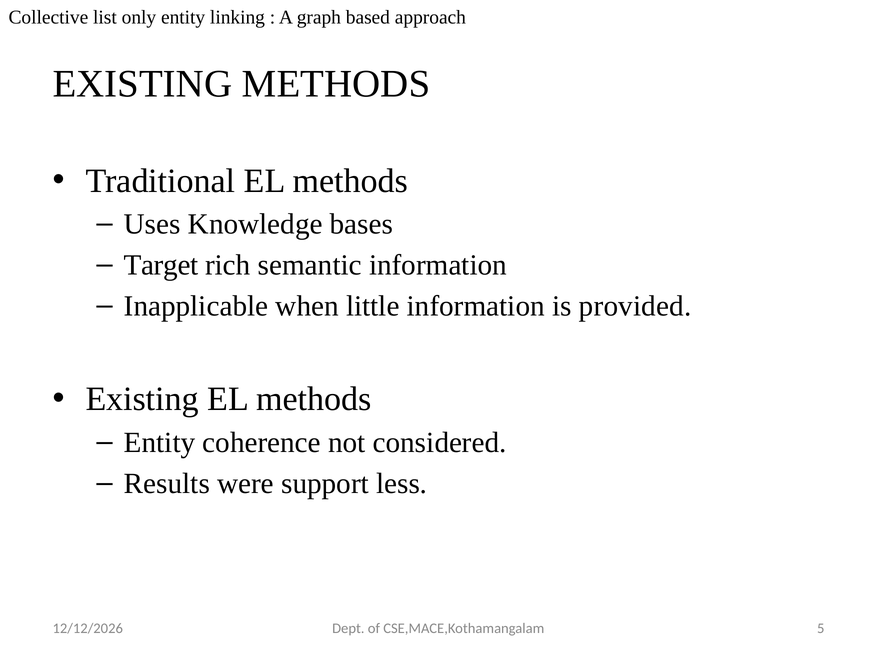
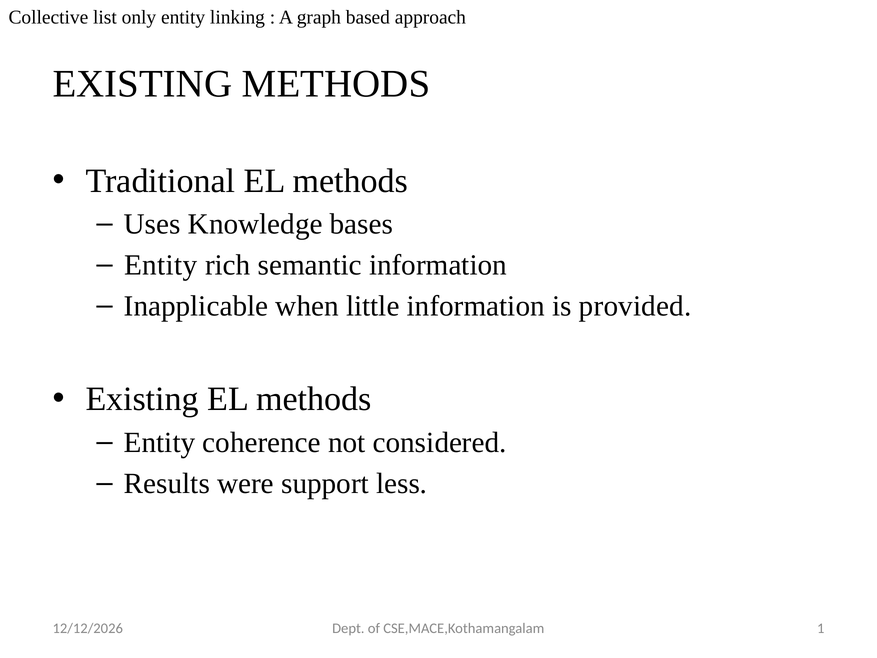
Target: Target -> Entity (161, 265)
5: 5 -> 1 (821, 628)
